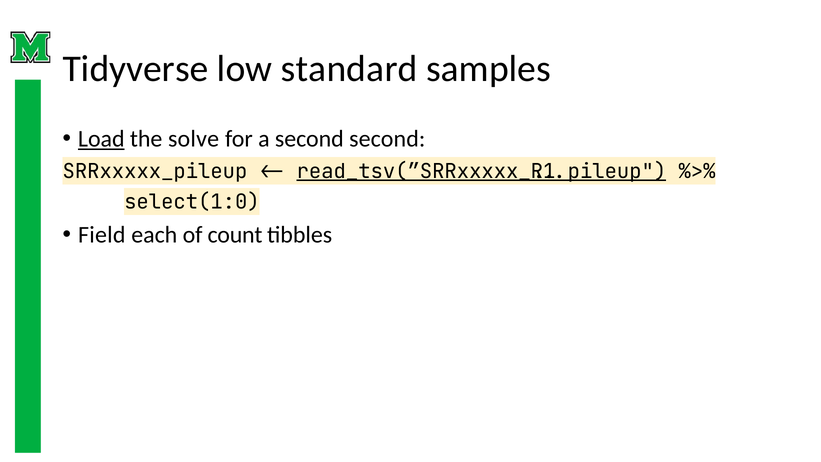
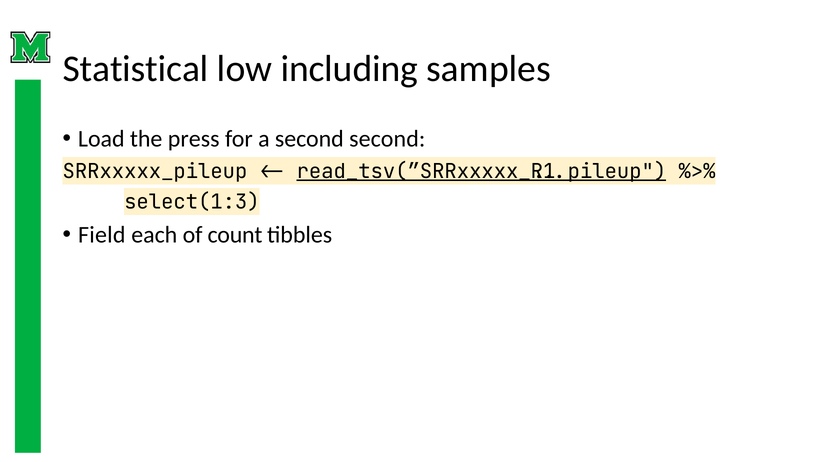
Tidyverse: Tidyverse -> Statistical (136, 69)
standard: standard -> including (349, 69)
Load underline: present -> none (101, 139)
solve: solve -> press (194, 139)
select(1:0: select(1:0 -> select(1:3 (192, 202)
